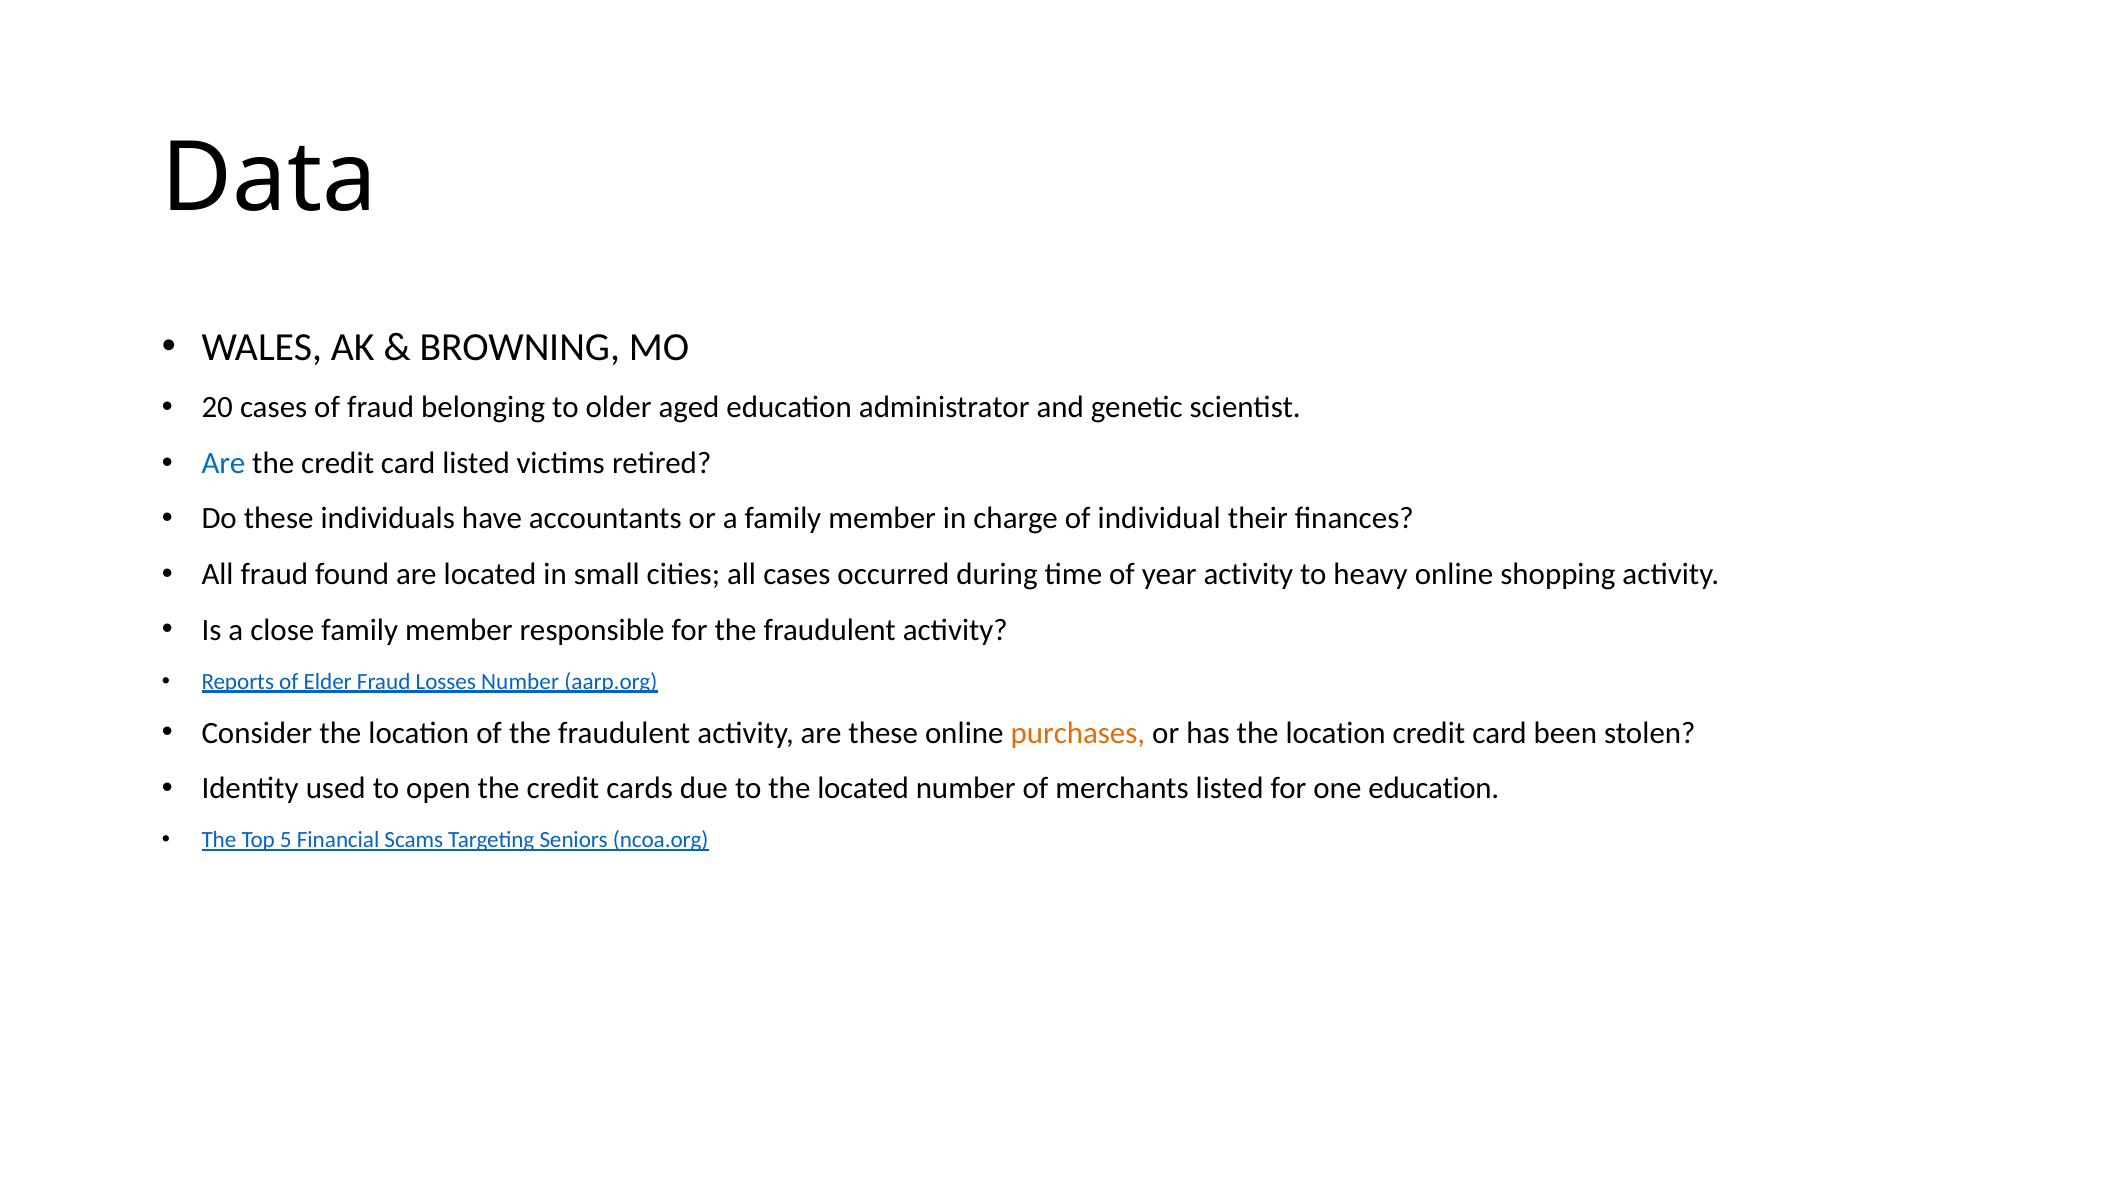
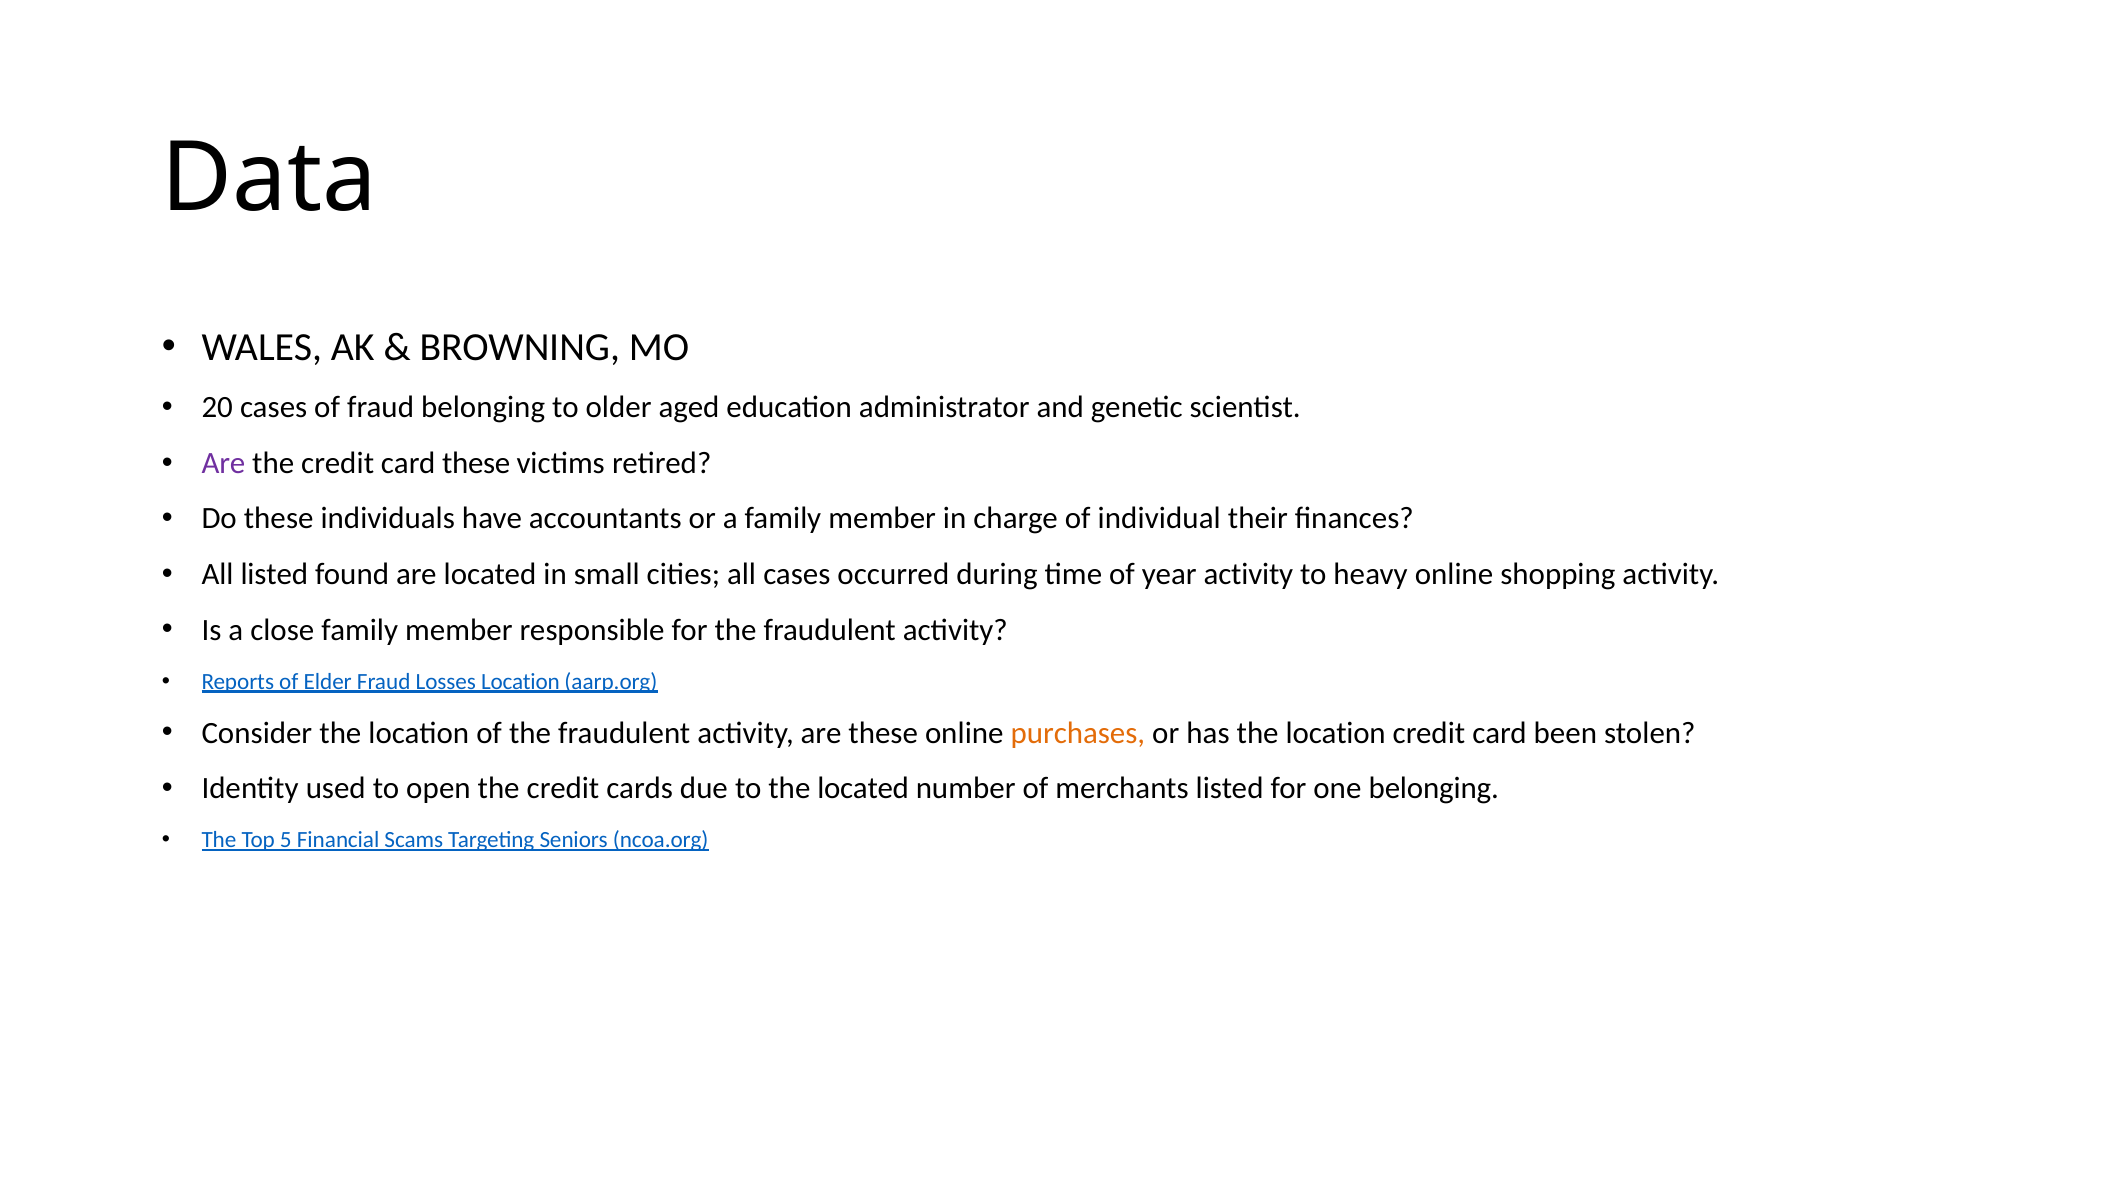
Are colour: blue -> purple (223, 463)
card listed: listed -> these (476, 463)
All fraud: fraud -> listed (274, 574)
Losses Number: Number -> Location (520, 681)
one education: education -> belonging (1434, 788)
